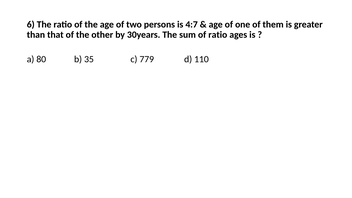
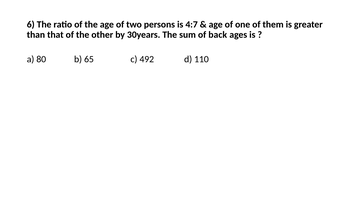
of ratio: ratio -> back (218, 35)
35: 35 -> 65 (89, 59)
779: 779 -> 492 (147, 59)
